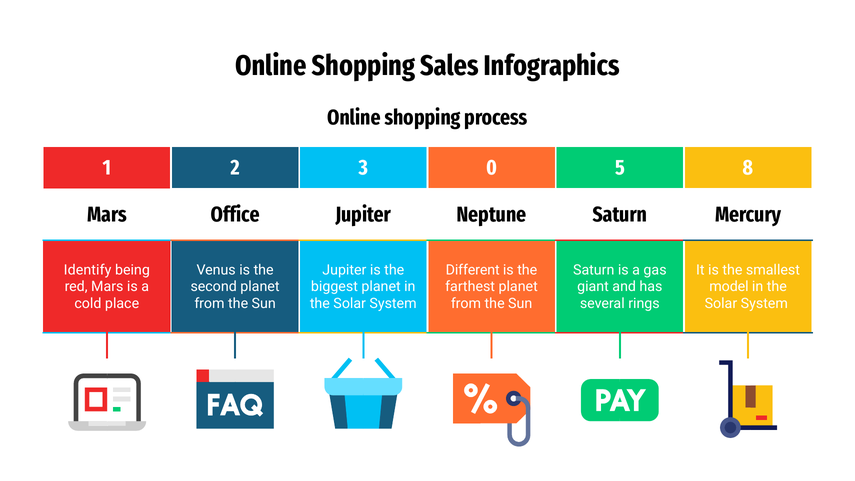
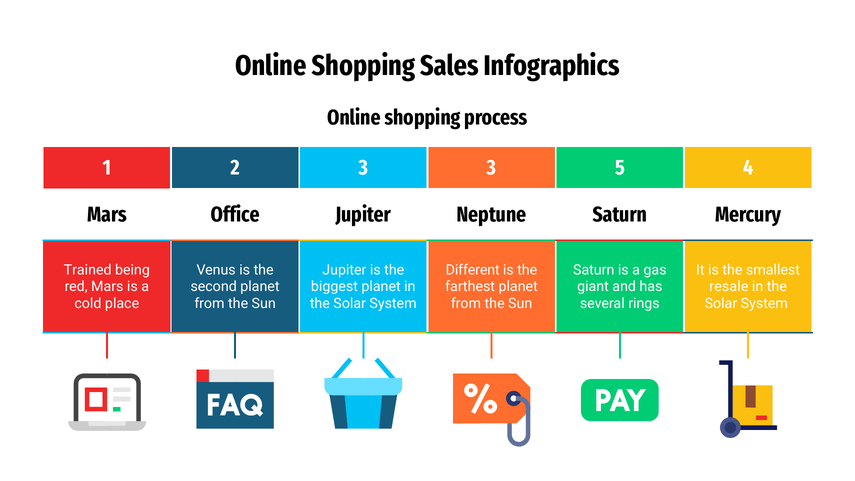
3 0: 0 -> 3 (492, 167)
8: 8 -> 4 (748, 167)
Identify: Identify -> Trained (88, 270)
model: model -> resale (729, 287)
